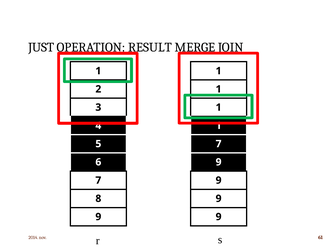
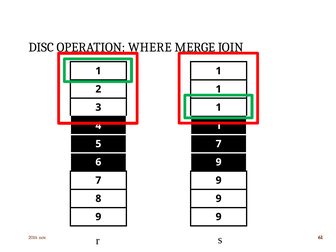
JUST: JUST -> DISC (41, 47)
RESULT: RESULT -> WHERE (150, 47)
